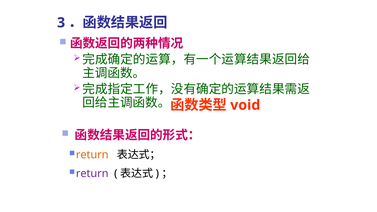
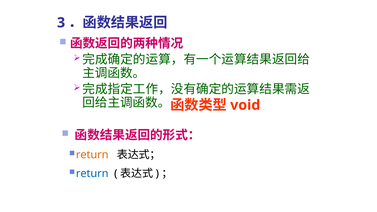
return colour: purple -> blue (92, 174)
